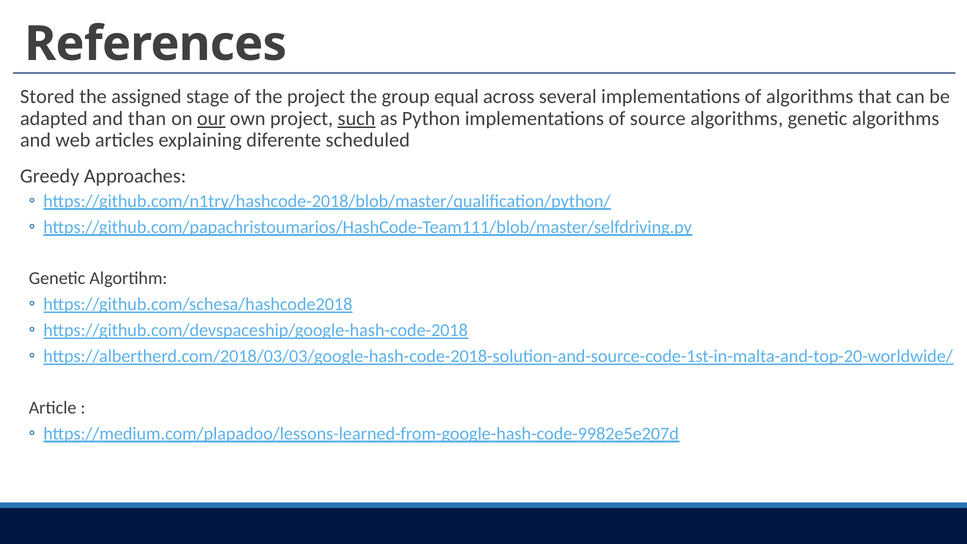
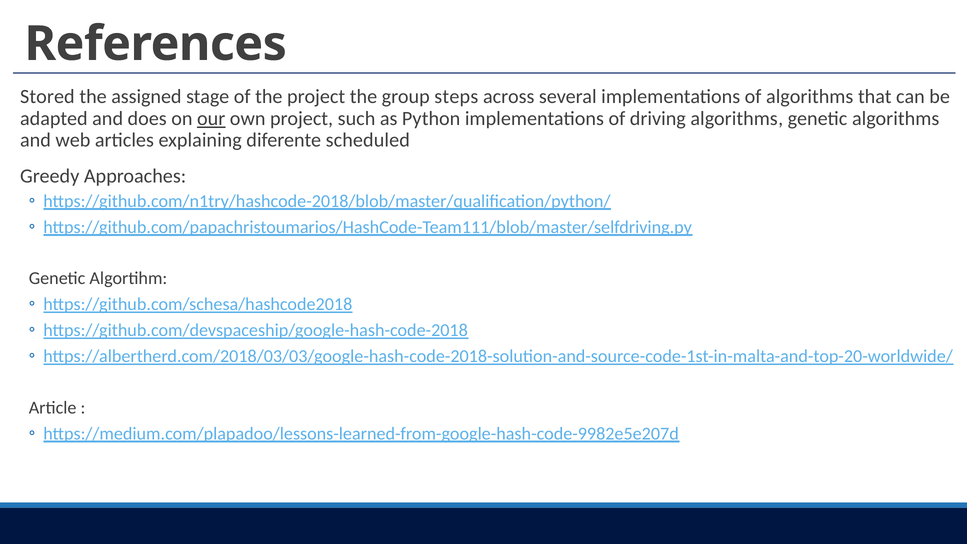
equal: equal -> steps (456, 97)
than: than -> does (147, 119)
such underline: present -> none (357, 119)
source: source -> driving (658, 119)
